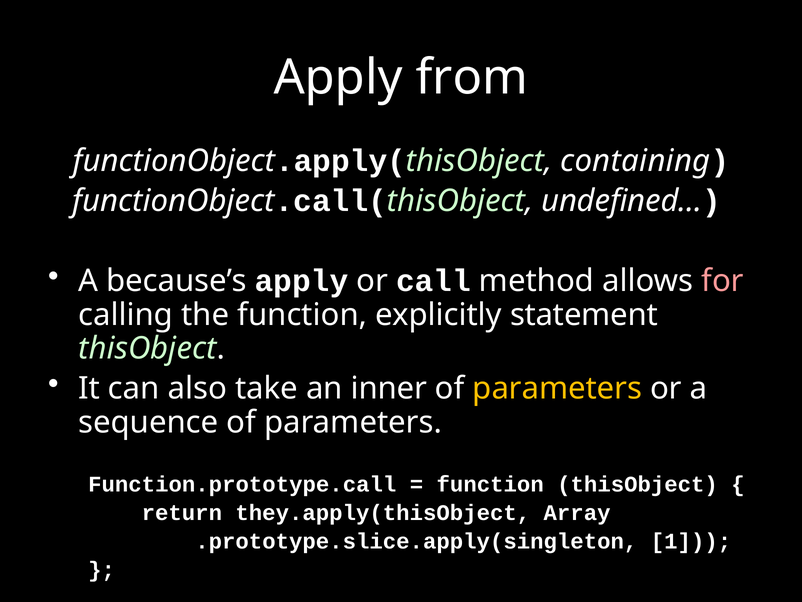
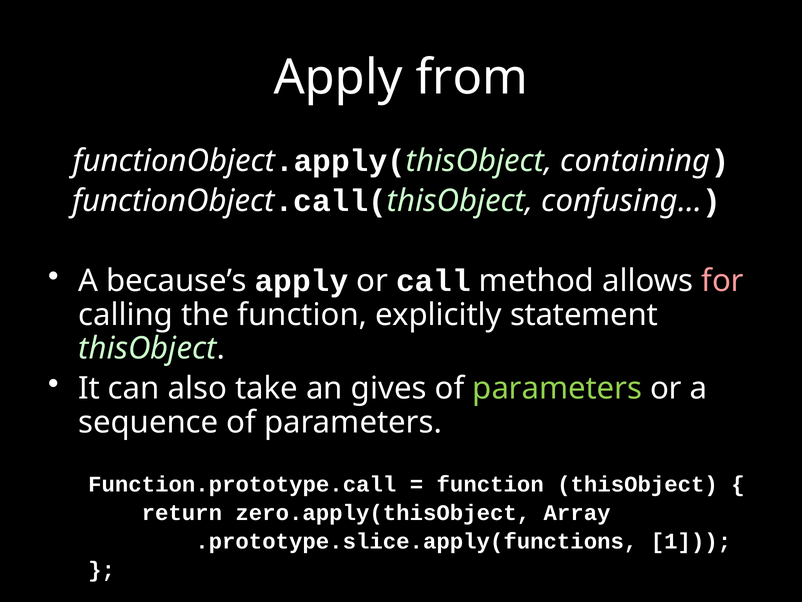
undefined…: undefined… -> confusing… (622, 201)
inner: inner -> gives (389, 388)
parameters colour: yellow -> light green (557, 388)
they.apply(thisObject: they.apply(thisObject -> zero.apply(thisObject (383, 512)
.prototype.slice.apply(singleton: .prototype.slice.apply(singleton -> .prototype.slice.apply(functions (416, 541)
